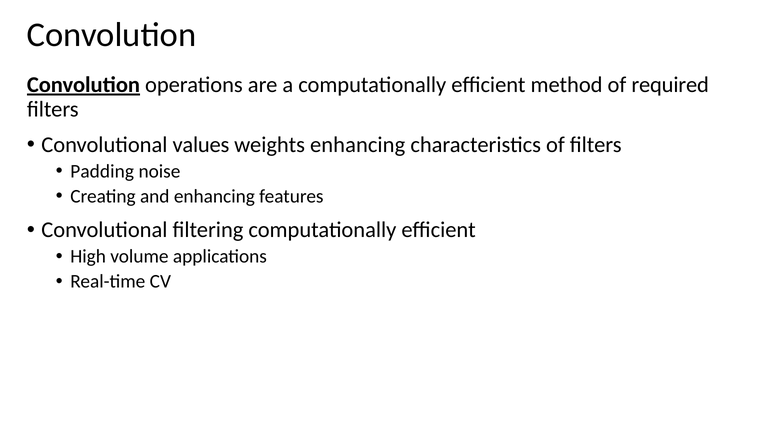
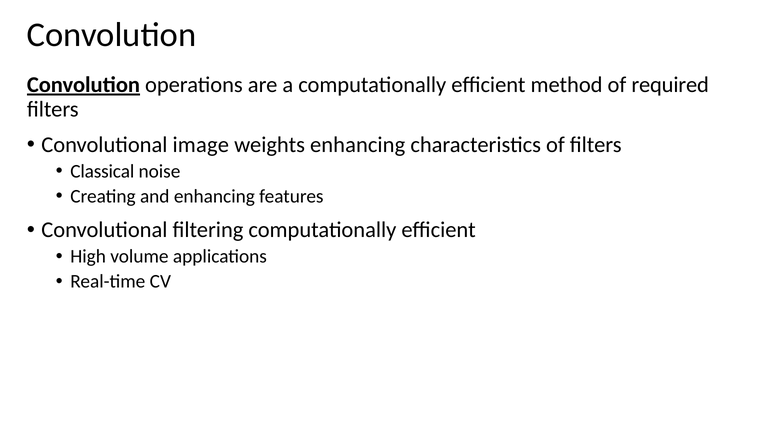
values: values -> image (201, 145)
Padding: Padding -> Classical (102, 171)
